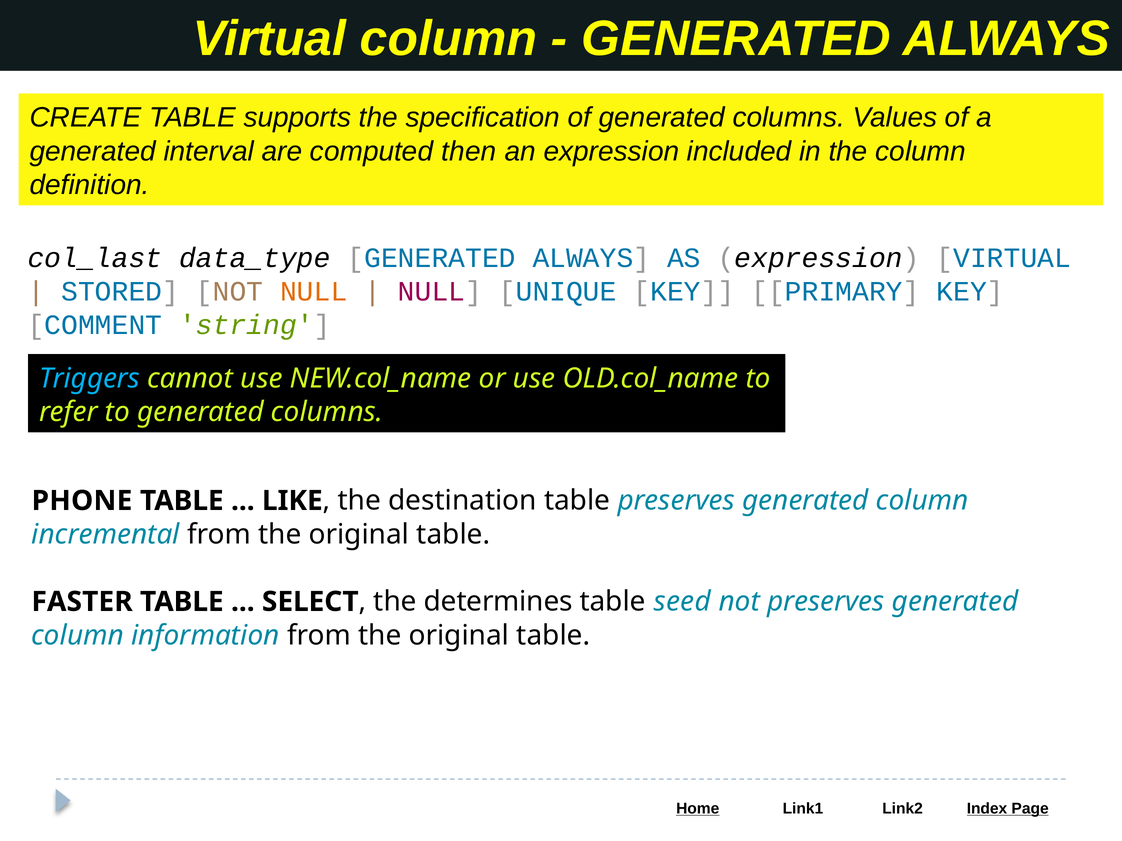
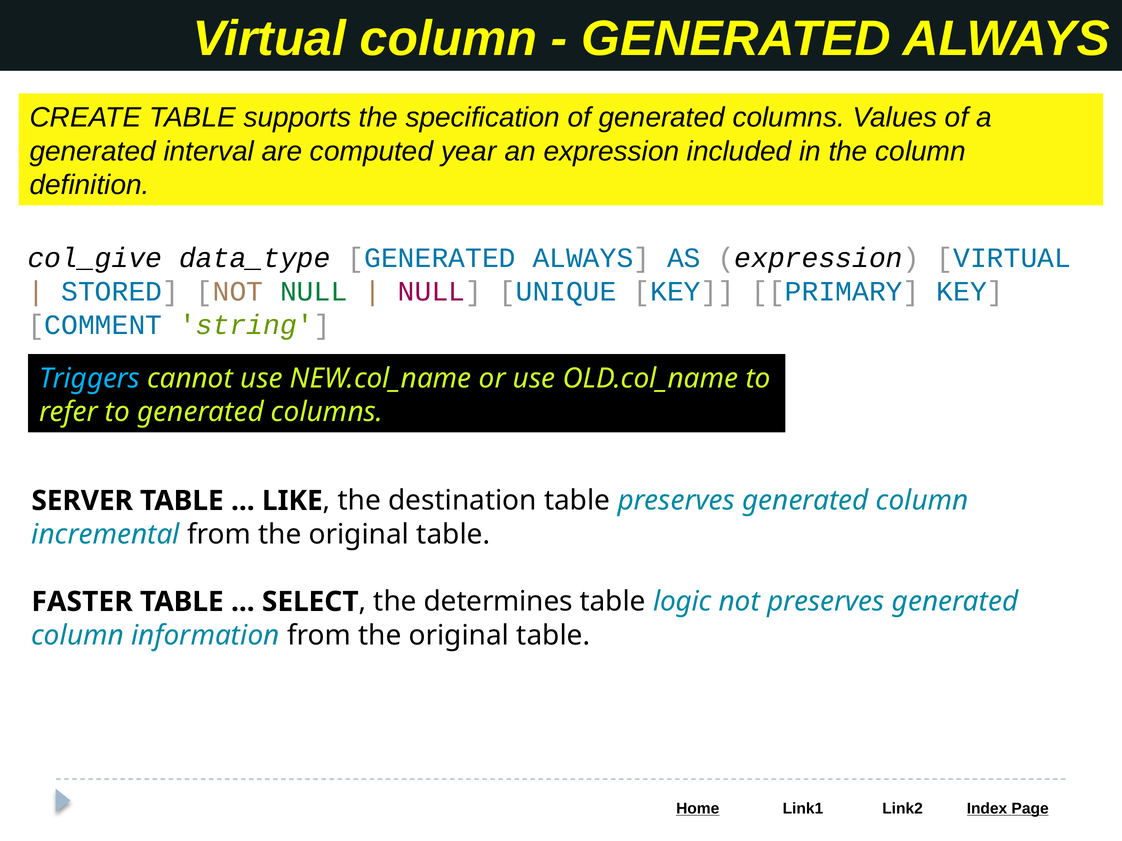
then: then -> year (469, 151)
col_last: col_last -> col_give (95, 258)
NULL colour: orange -> green (314, 292)
PHONE: PHONE -> SERVER (82, 501)
seed: seed -> logic (683, 602)
